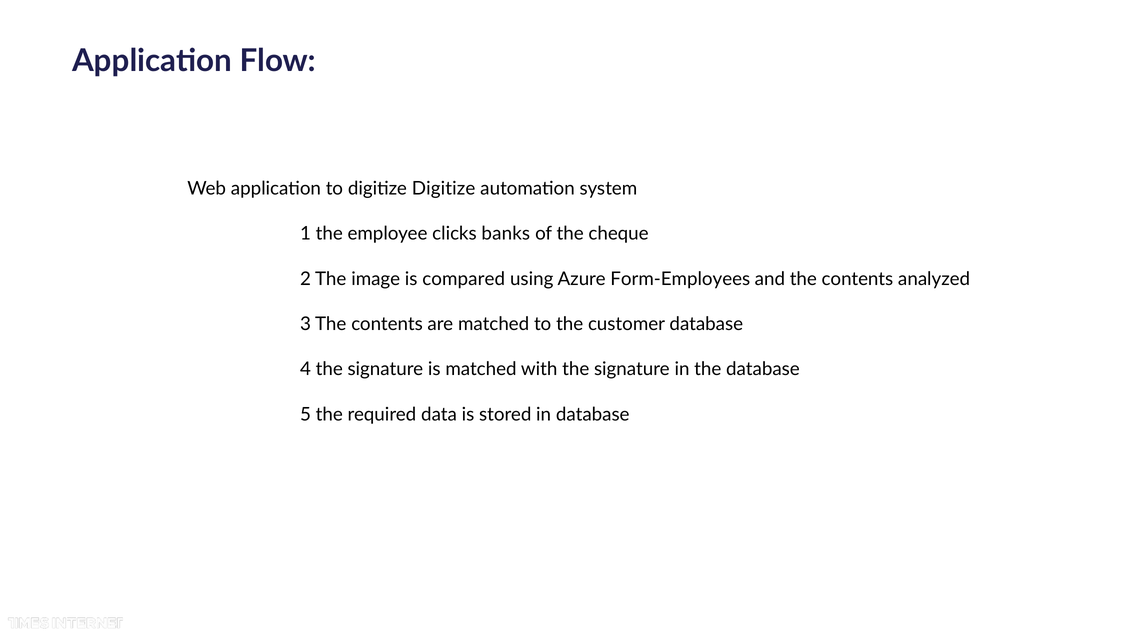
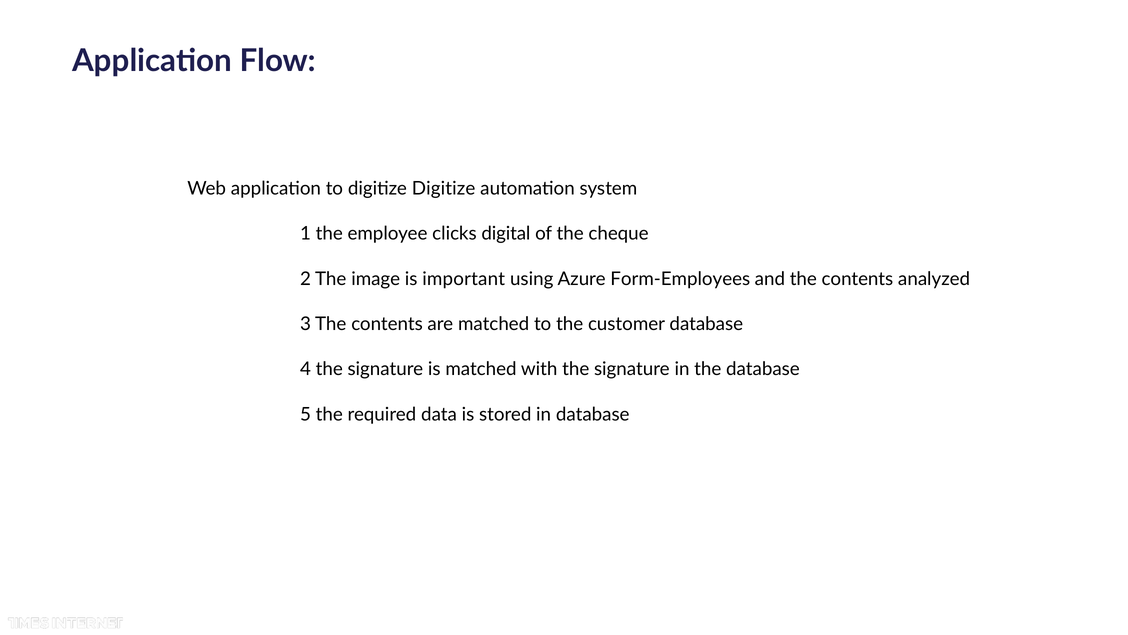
banks: banks -> digital (506, 234)
compared: compared -> important (464, 279)
